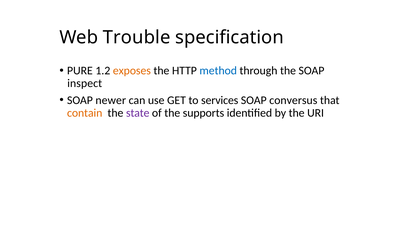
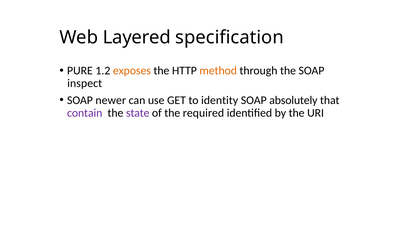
Trouble: Trouble -> Layered (137, 38)
method colour: blue -> orange (218, 71)
services: services -> identity (220, 100)
conversus: conversus -> absolutely (293, 100)
contain colour: orange -> purple (85, 113)
supports: supports -> required (203, 113)
